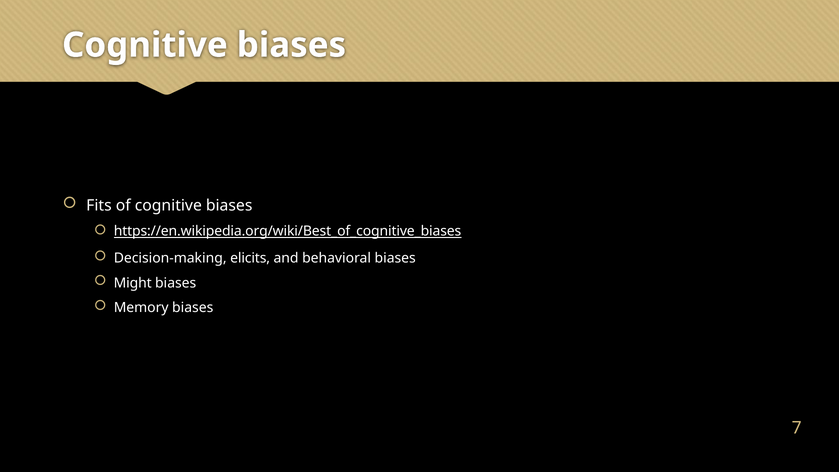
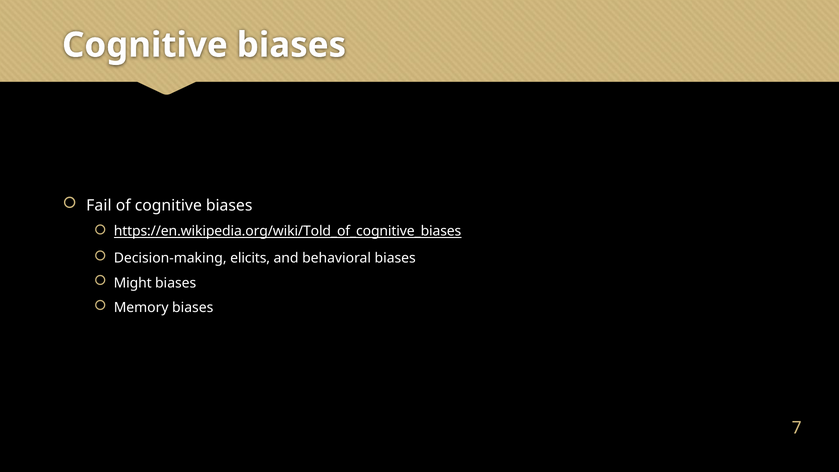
Fits: Fits -> Fail (99, 205)
https://en.wikipedia.org/wiki/Best_of_cognitive_biases: https://en.wikipedia.org/wiki/Best_of_cognitive_biases -> https://en.wikipedia.org/wiki/Told_of_cognitive_biases (288, 231)
